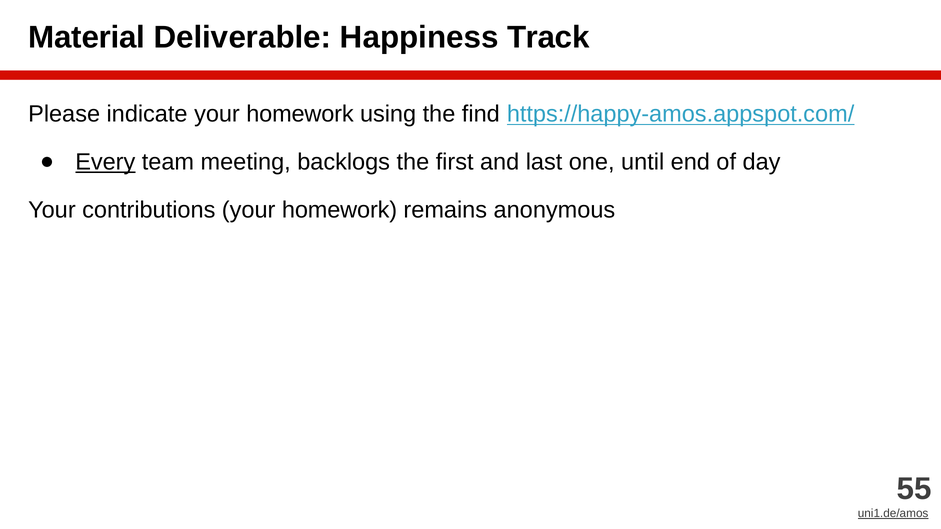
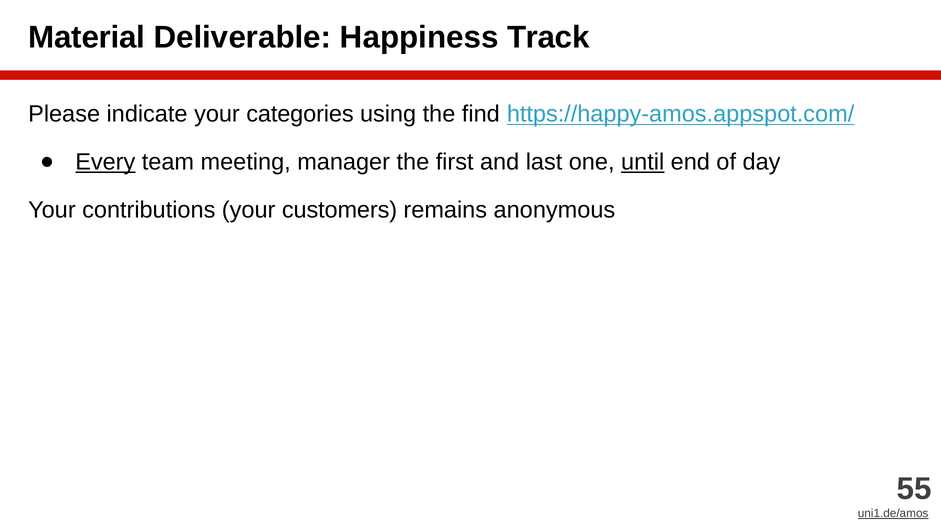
indicate your homework: homework -> categories (300, 114)
backlogs: backlogs -> manager (344, 162)
until underline: none -> present (643, 162)
contributions your homework: homework -> customers (340, 210)
